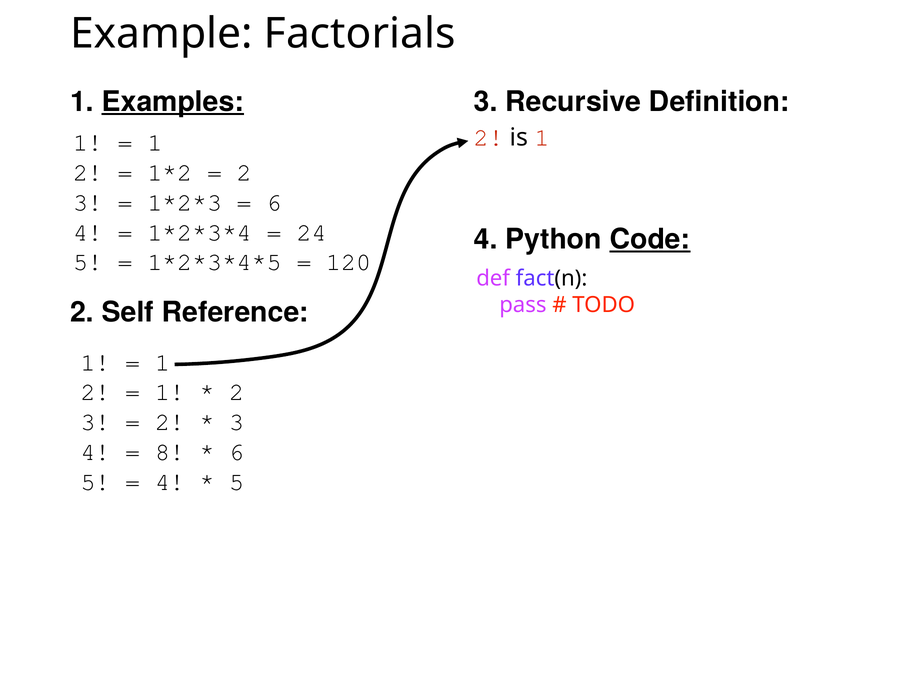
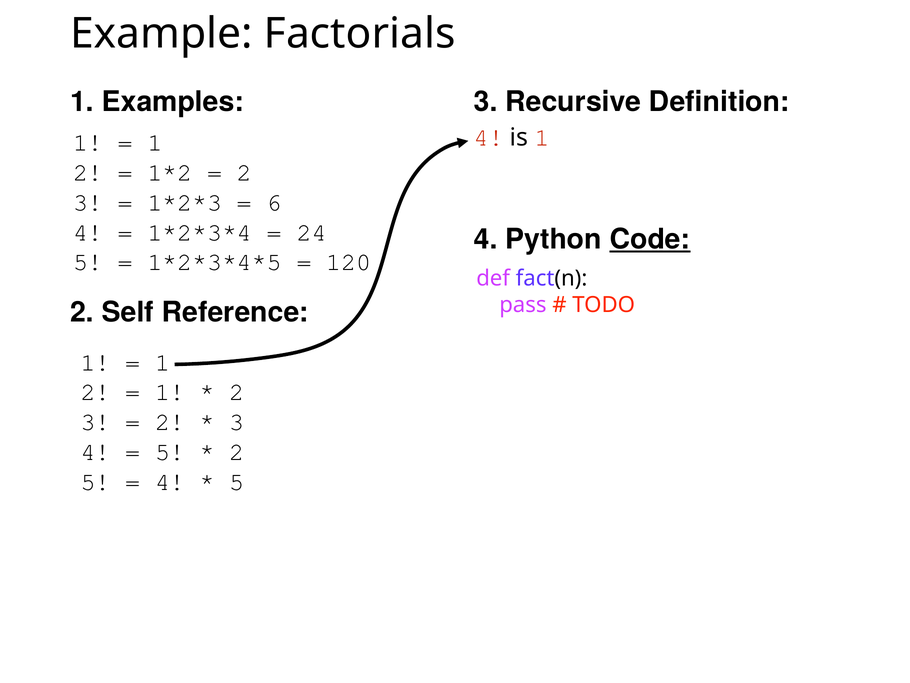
Examples underline: present -> none (173, 102)
2: 2 -> 4 (489, 138)
8: 8 -> 5 (170, 452)
6: 6 -> 2 (237, 452)
